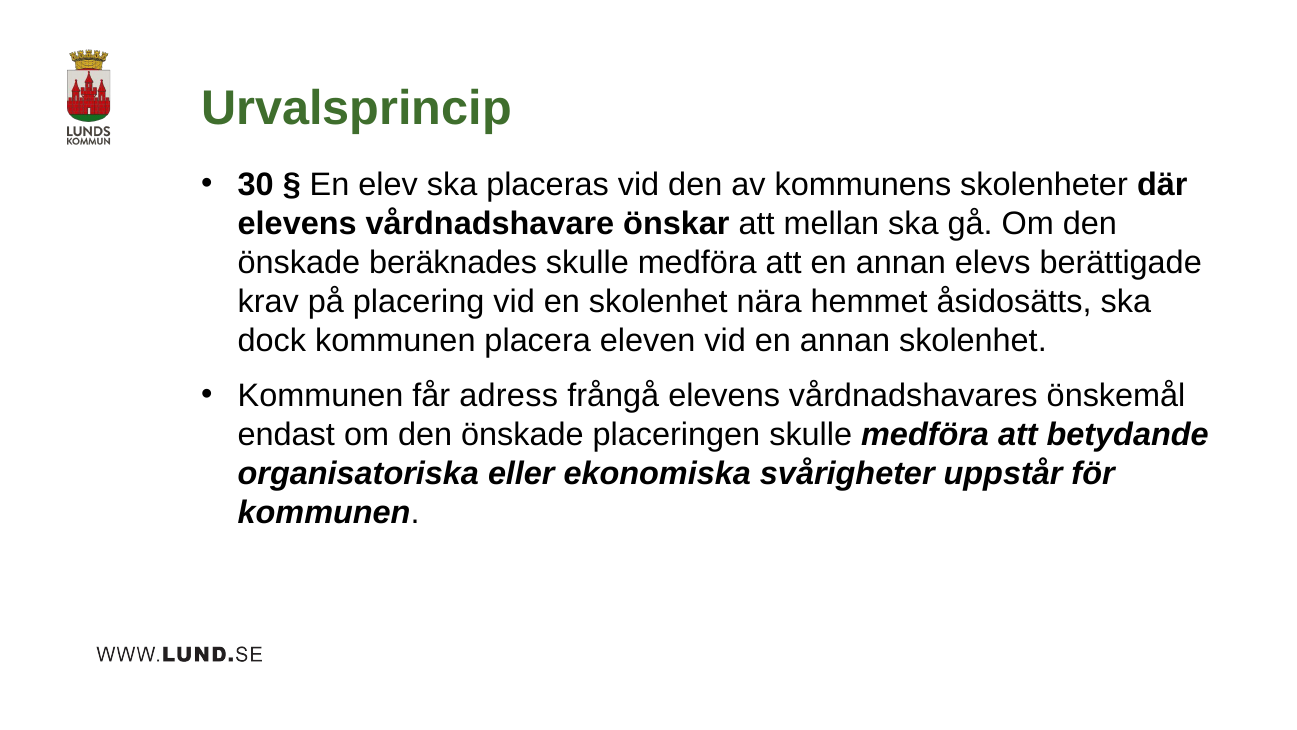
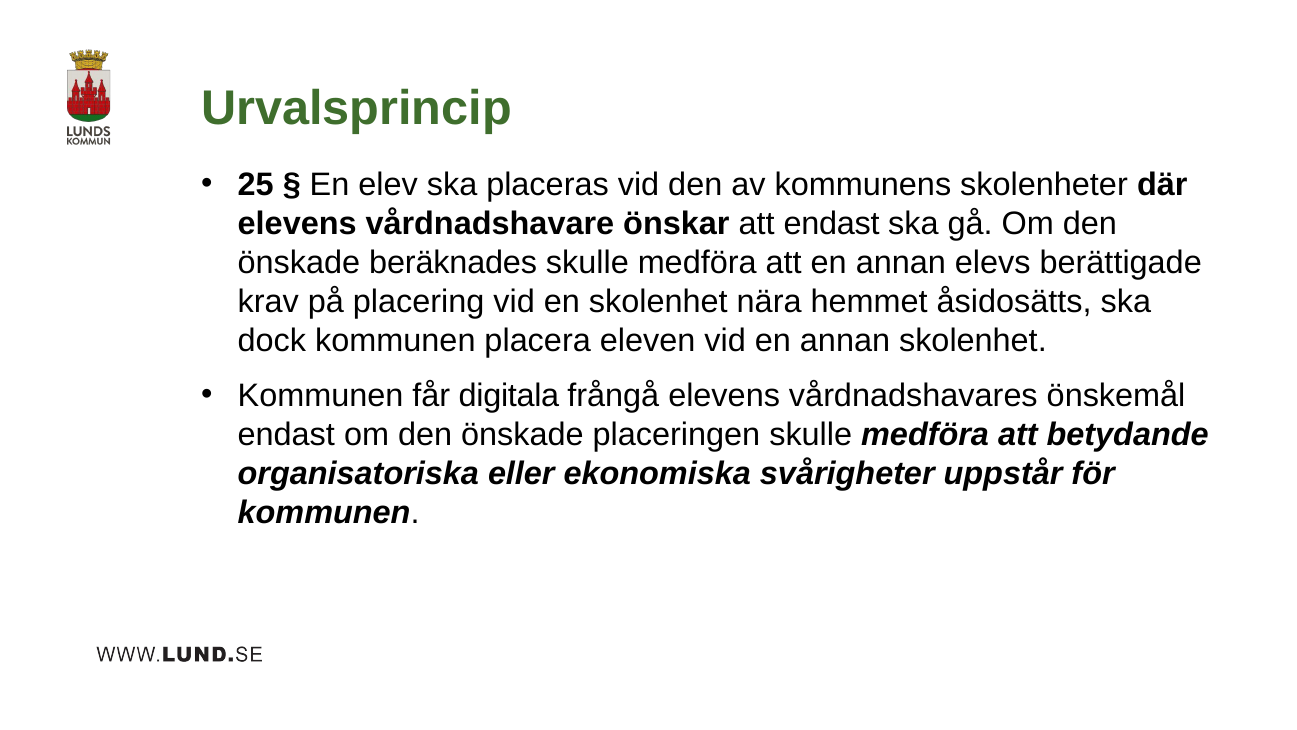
30: 30 -> 25 (256, 185)
att mellan: mellan -> endast (832, 223)
adress: adress -> digitala (509, 395)
